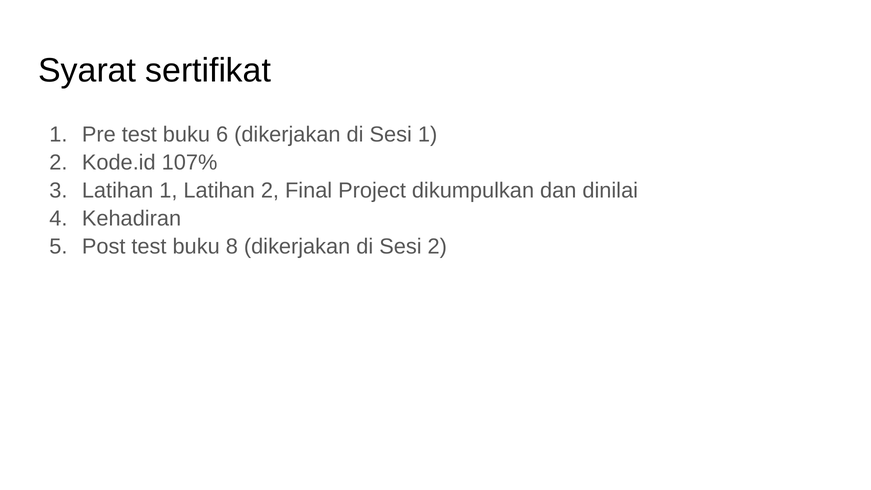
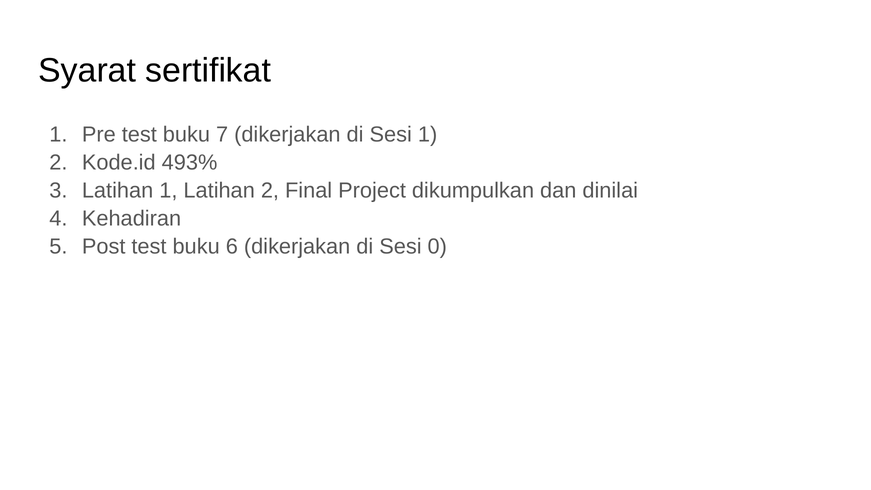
6: 6 -> 7 (222, 135)
107%: 107% -> 493% (190, 163)
8: 8 -> 6 (232, 247)
Sesi 2: 2 -> 0 (437, 247)
